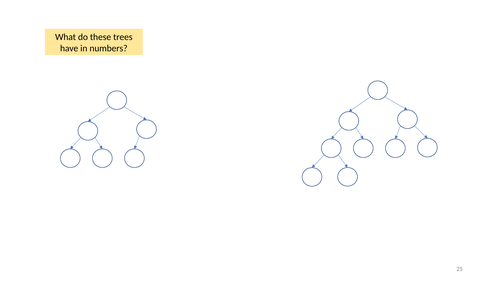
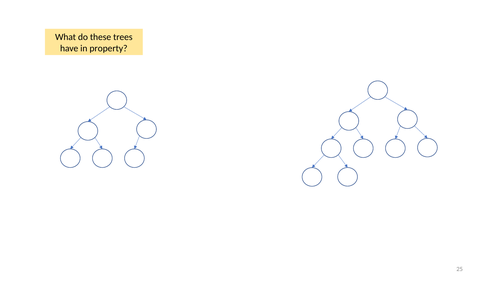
numbers: numbers -> property (109, 48)
